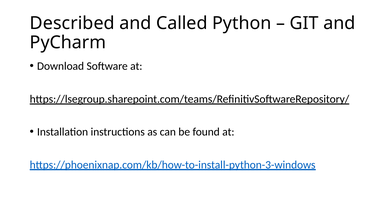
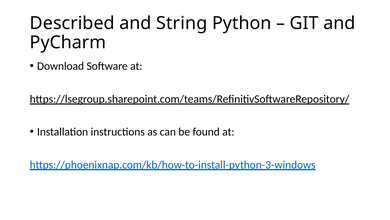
Called: Called -> String (182, 23)
